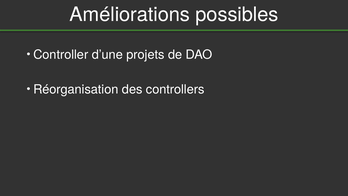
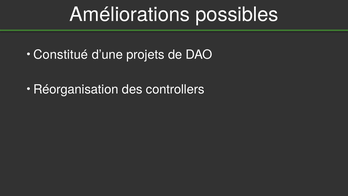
Controller: Controller -> Constitué (61, 55)
